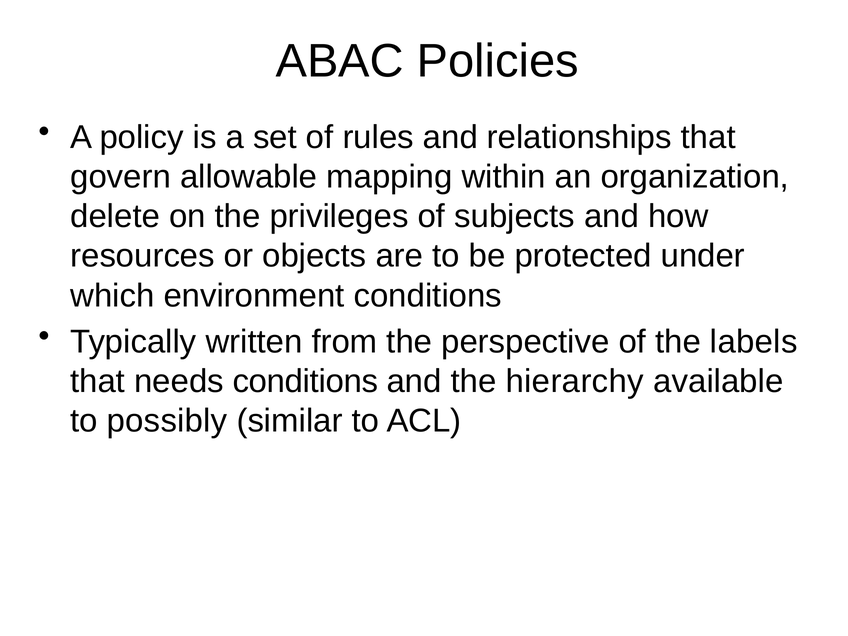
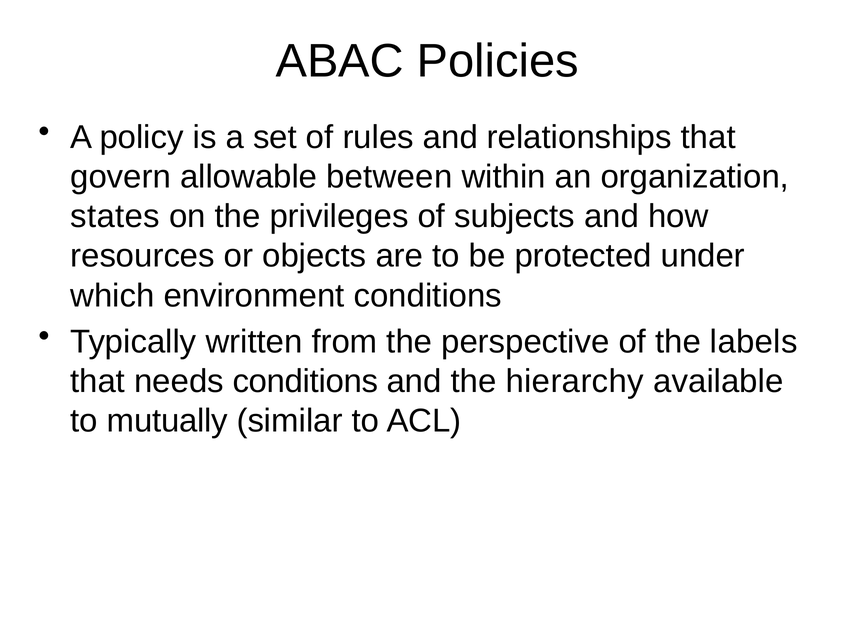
mapping: mapping -> between (389, 177)
delete: delete -> states (115, 217)
possibly: possibly -> mutually (167, 421)
